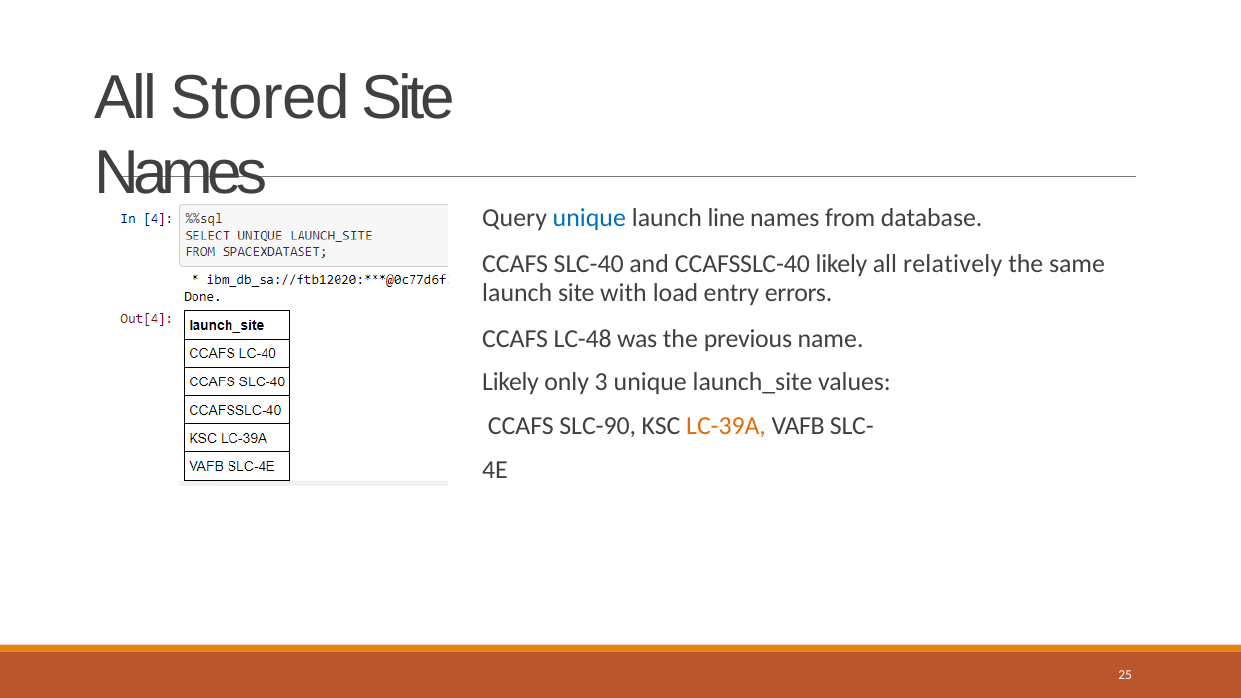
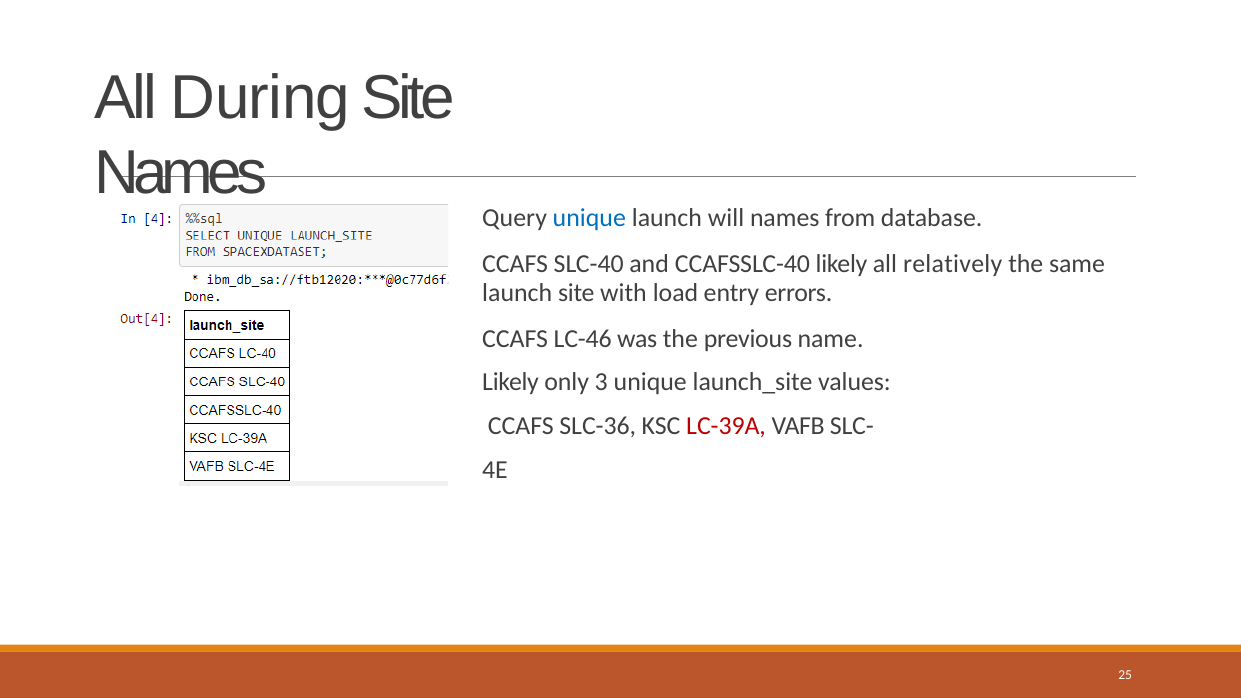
Stored: Stored -> During (261, 98)
line: line -> will (726, 218)
LC-48: LC-48 -> LC-46 (583, 339)
SLC-90: SLC-90 -> SLC-36 (598, 426)
LC-39A colour: orange -> red (726, 426)
